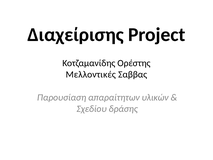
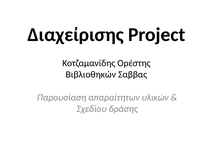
Μελλοντικές: Μελλοντικές -> Βιβλιοθηκών (91, 74)
